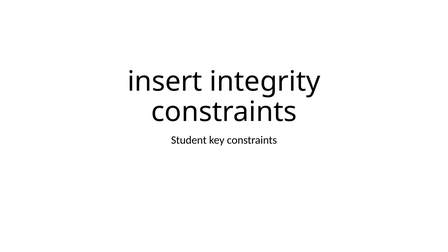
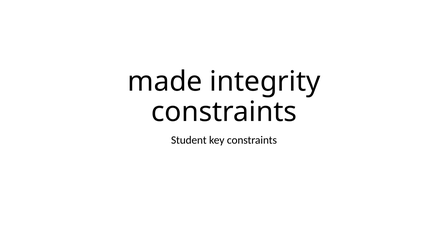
insert: insert -> made (165, 82)
